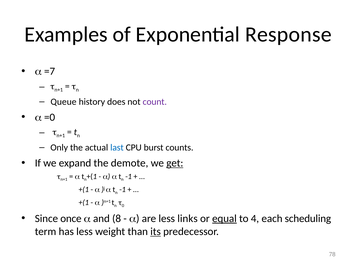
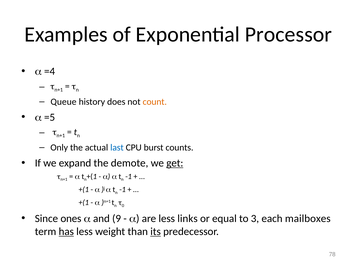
Response: Response -> Processor (288, 35)
=7: =7 -> =4 (50, 72)
count colour: purple -> orange (155, 102)
=0: =0 -> =5 (50, 118)
once: once -> ones (71, 219)
8: 8 -> 9 (117, 219)
equal underline: present -> none (224, 219)
4: 4 -> 3 (255, 219)
scheduling: scheduling -> mailboxes (308, 219)
has underline: none -> present (66, 232)
